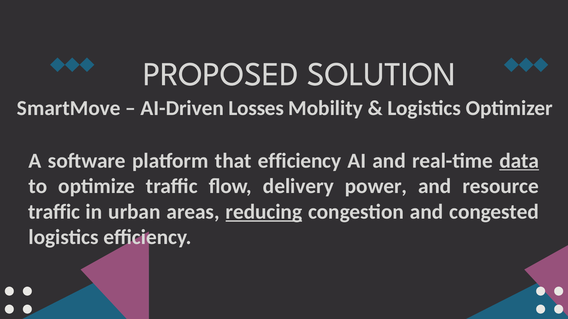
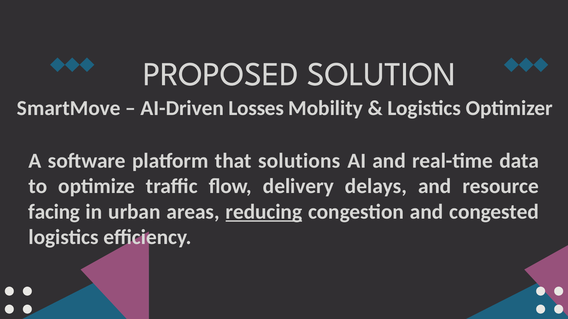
that efficiency: efficiency -> solutions (299, 161)
data underline: present -> none (519, 161)
power: power -> delays (376, 186)
traffic: traffic -> facing (54, 212)
